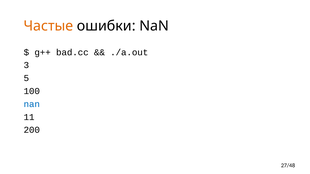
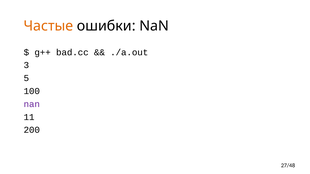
nan colour: blue -> purple (32, 104)
